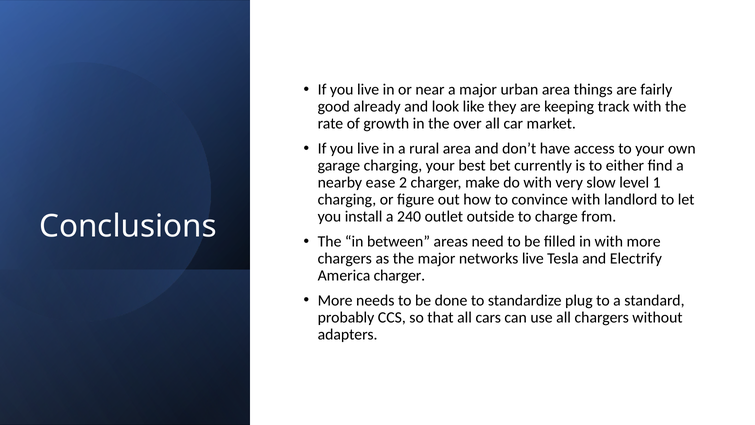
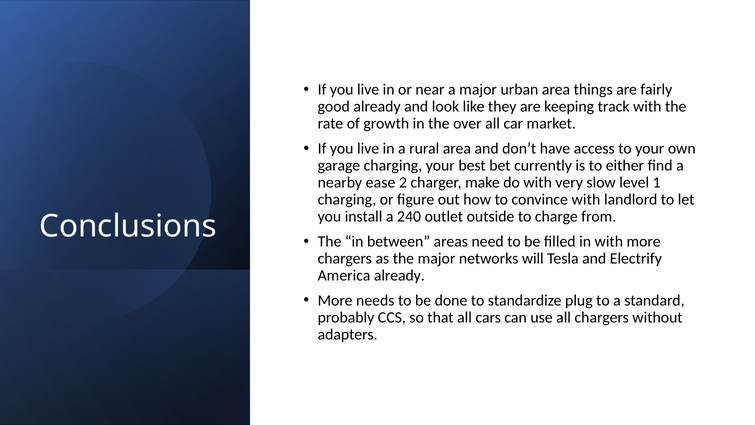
networks live: live -> will (533, 258)
America charger: charger -> already (399, 275)
